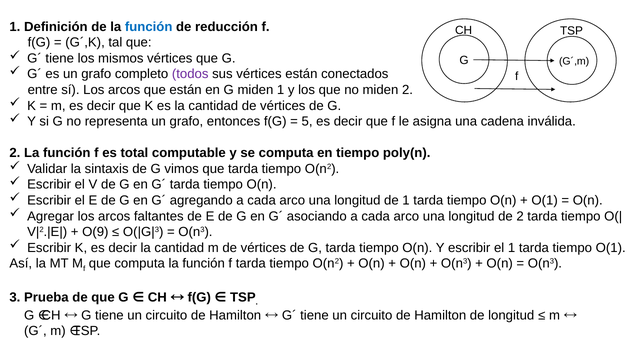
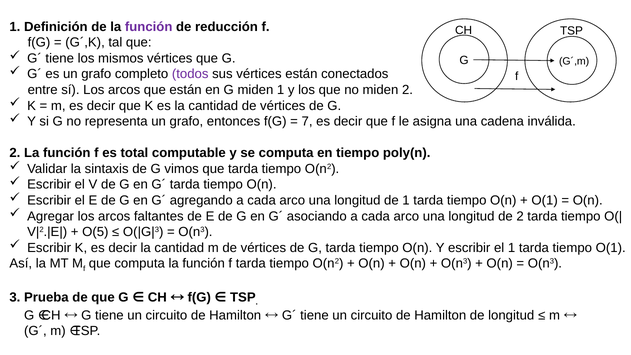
función colour: blue -> purple (149, 27)
5: 5 -> 7 (307, 121)
O(9: O(9 -> O(5 (95, 232)
